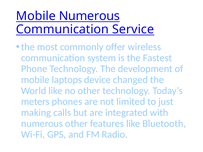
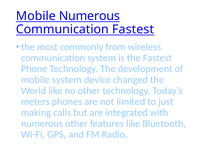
Communication Service: Service -> Fastest (133, 29)
offer: offer -> from (116, 47)
mobile laptops: laptops -> system (67, 80)
